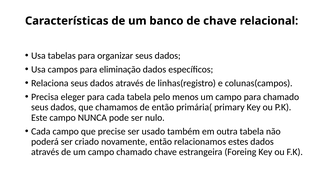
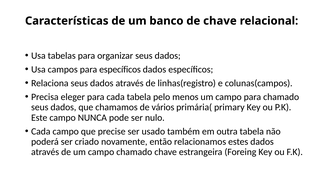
para eliminação: eliminação -> específicos (120, 69)
de então: então -> vários (163, 107)
